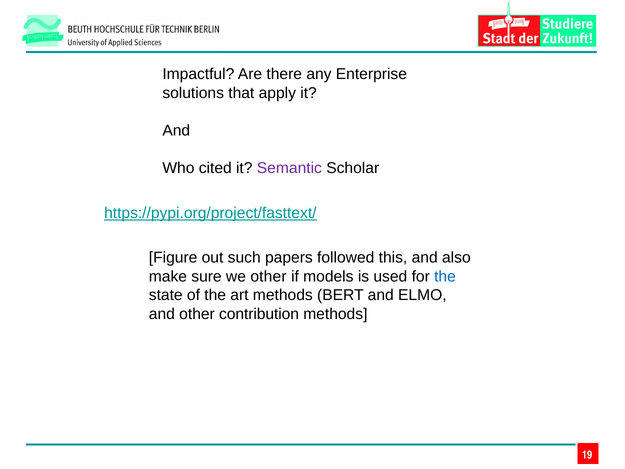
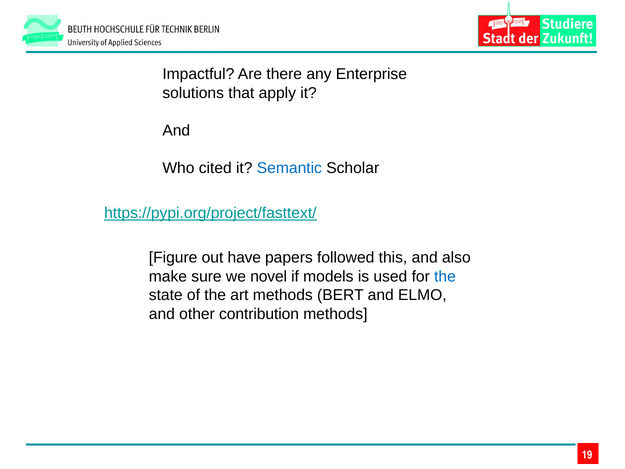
Semantic colour: purple -> blue (289, 168)
such: such -> have (244, 257)
we other: other -> novel (269, 276)
